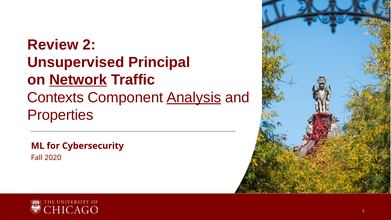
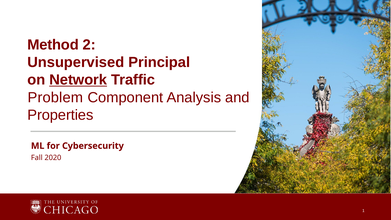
Review: Review -> Method (53, 45)
Contexts: Contexts -> Problem (55, 97)
Analysis underline: present -> none (194, 97)
